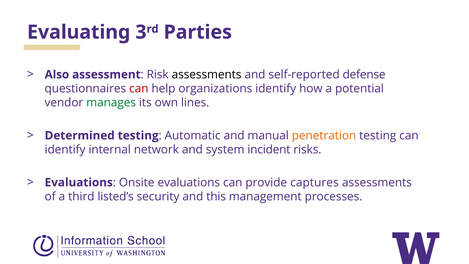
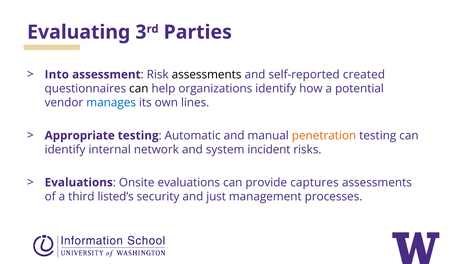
Also: Also -> Into (57, 74)
defense: defense -> created (364, 74)
can colour: red -> black (139, 89)
manages colour: green -> blue (111, 103)
Determined: Determined -> Appropriate (80, 135)
this: this -> just (216, 196)
